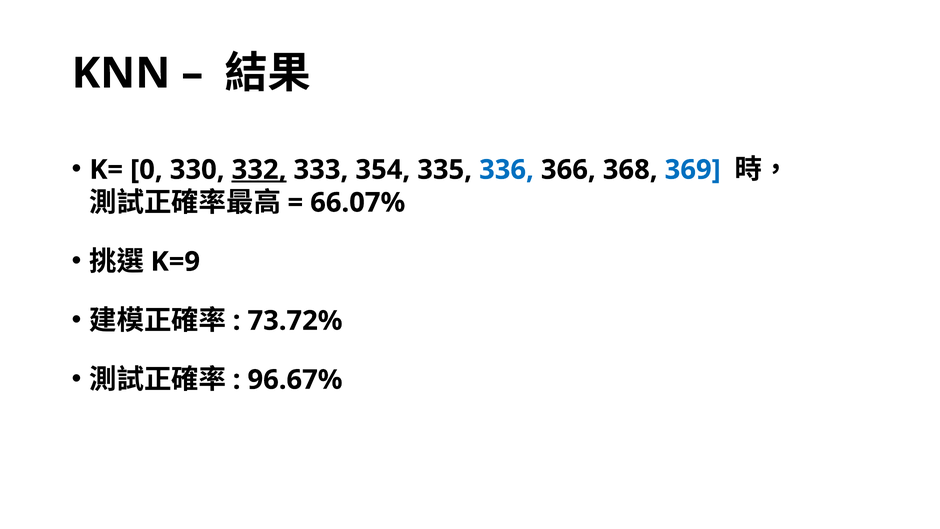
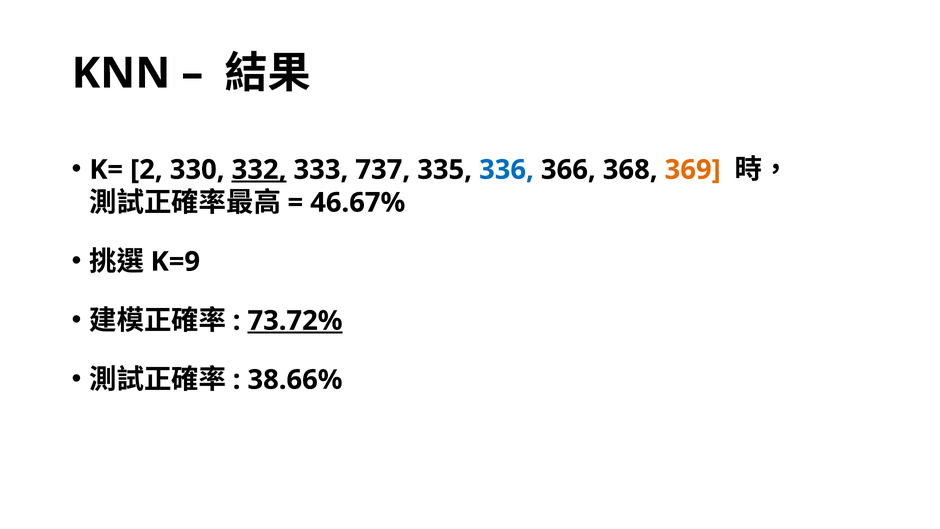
0: 0 -> 2 (146, 170)
354: 354 -> 737 (383, 170)
369 colour: blue -> orange (693, 170)
66.07%: 66.07% -> 46.67% (358, 203)
73.72% underline: none -> present (295, 321)
96.67%: 96.67% -> 38.66% (295, 380)
